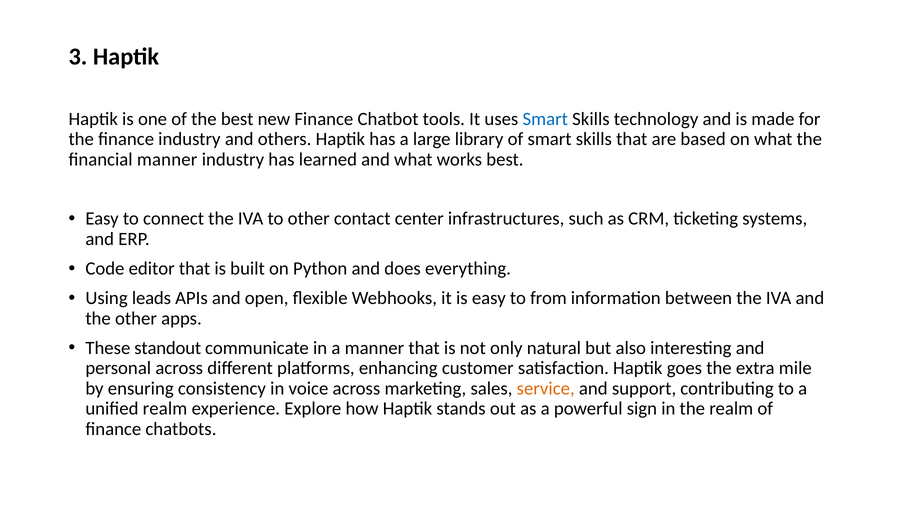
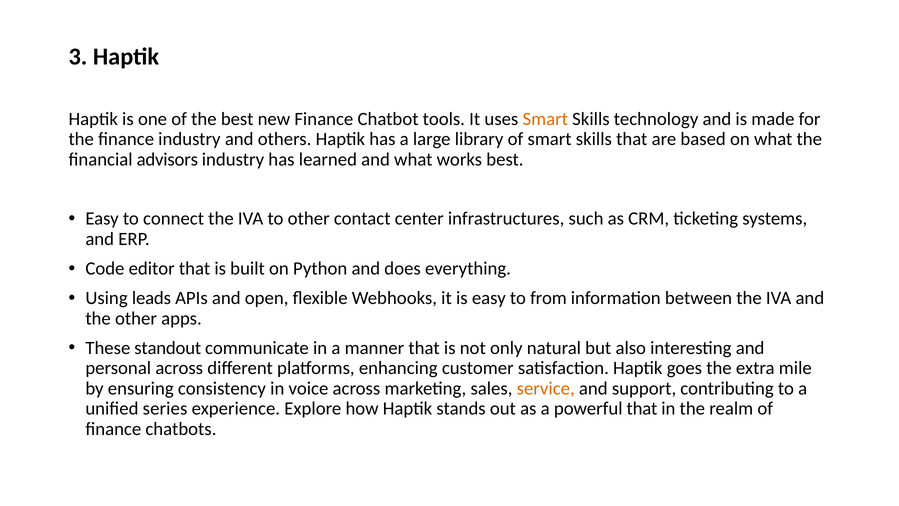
Smart colour: blue -> orange (545, 119)
financial manner: manner -> advisors (167, 159)
unified realm: realm -> series (165, 409)
powerful sign: sign -> that (642, 409)
